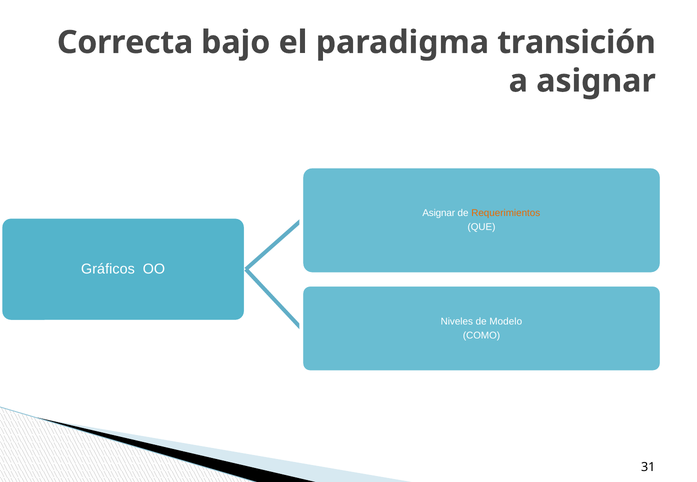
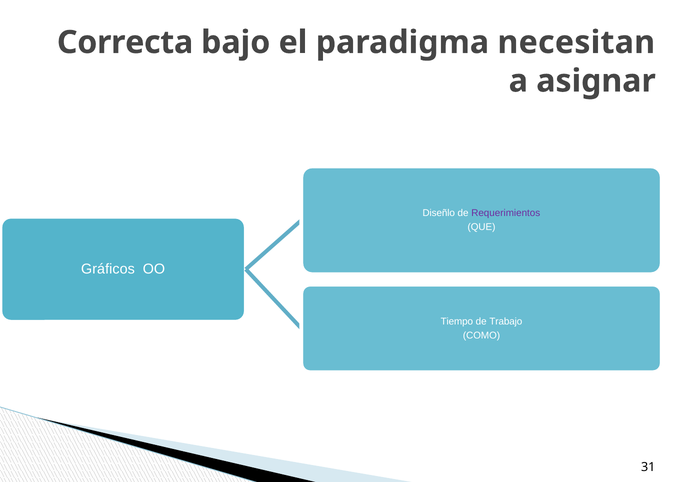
transición: transición -> necesitan (576, 42)
Asignar: Asignar -> Diseñlo (439, 213)
Requerimientos colour: orange -> purple (506, 213)
Niveles: Niveles -> Tiempo (457, 322)
Modelo: Modelo -> Trabajo (506, 322)
